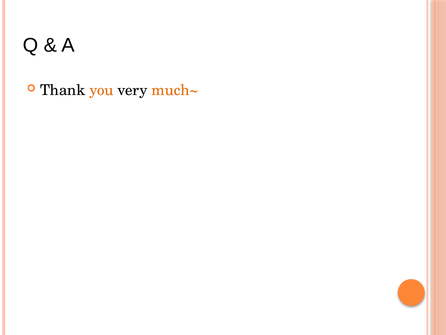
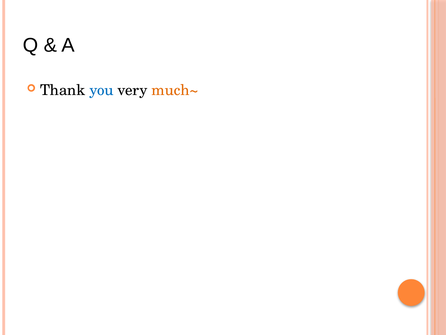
you colour: orange -> blue (101, 90)
